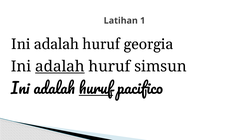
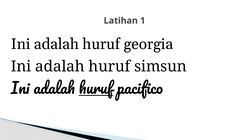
adalah underline: present -> none (60, 67)
